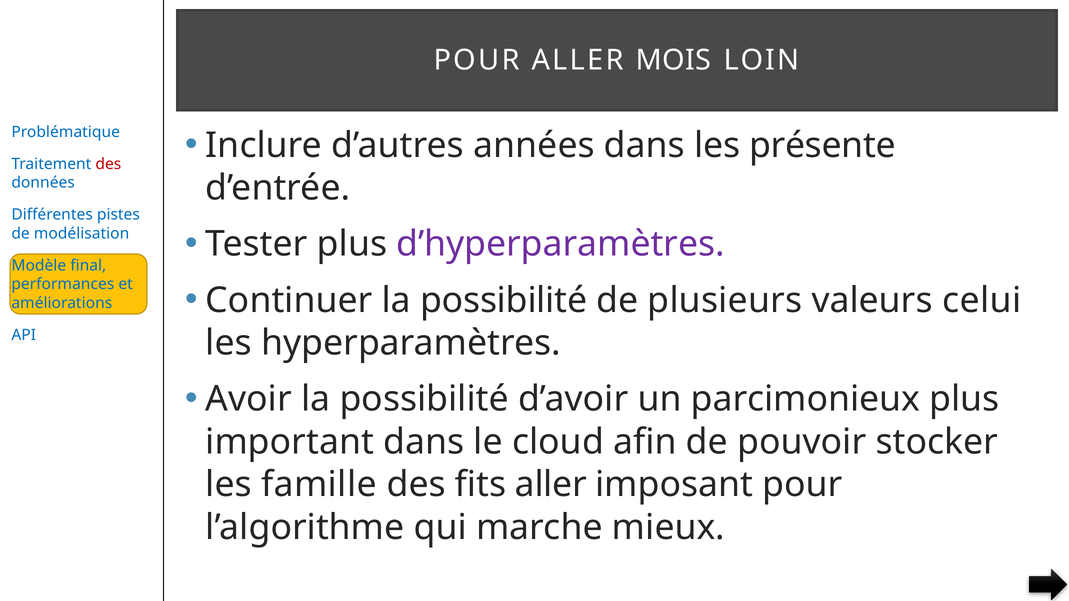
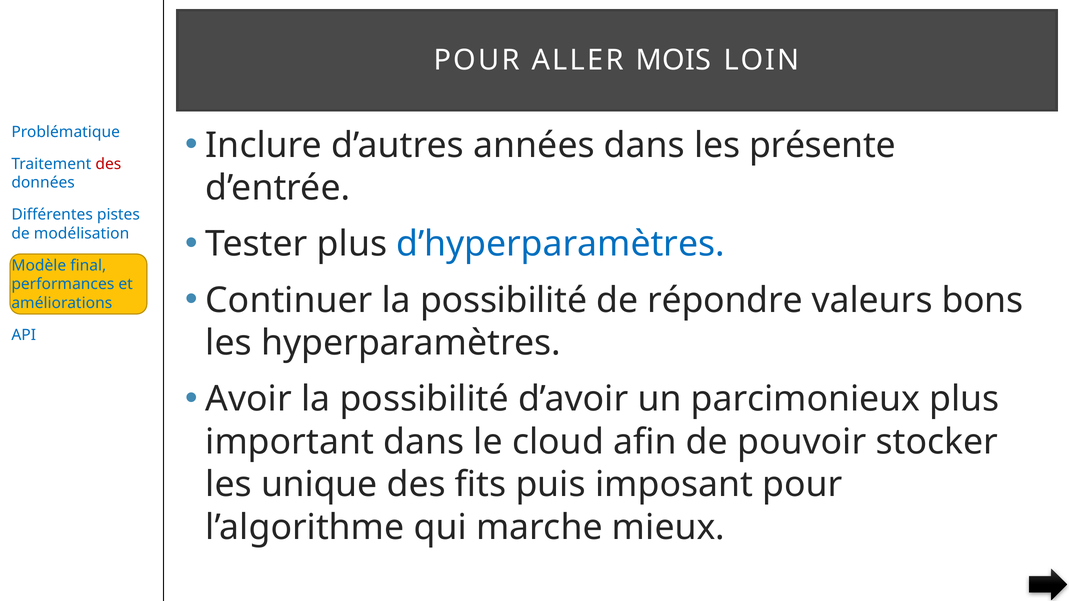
d’hyperparamètres colour: purple -> blue (561, 244)
plusieurs: plusieurs -> répondre (725, 301)
celui: celui -> bons (982, 301)
famille: famille -> unique (319, 485)
fits aller: aller -> puis (551, 485)
